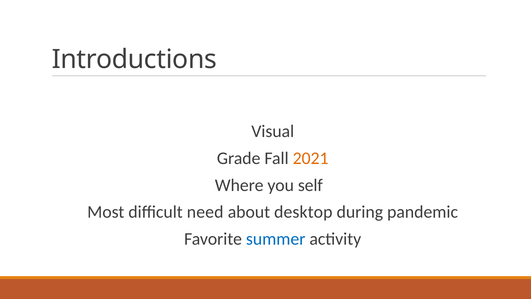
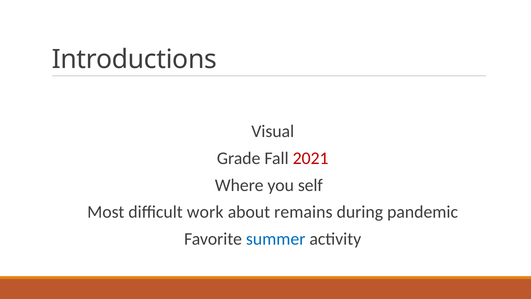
2021 colour: orange -> red (311, 158)
need: need -> work (205, 212)
desktop: desktop -> remains (303, 212)
